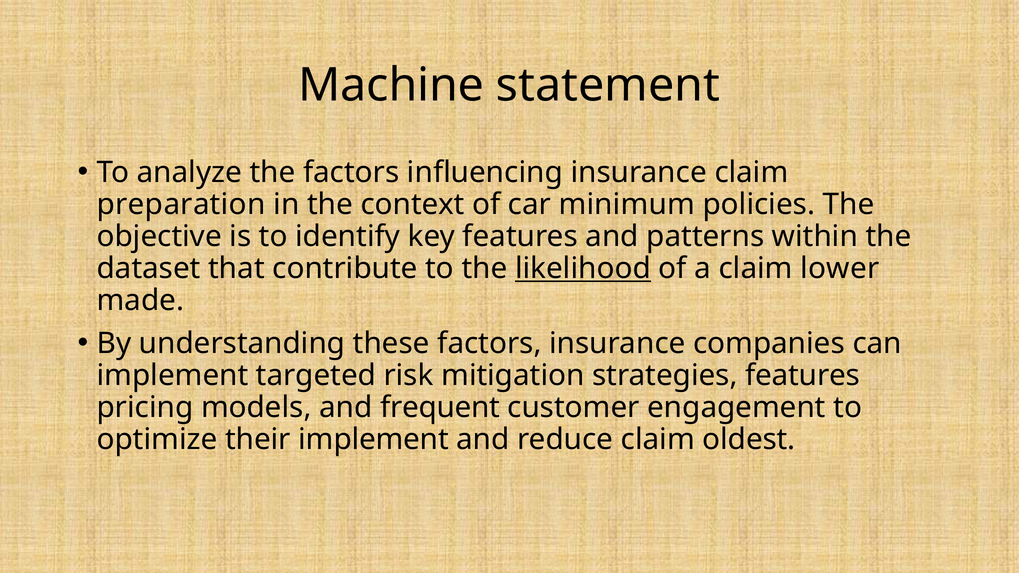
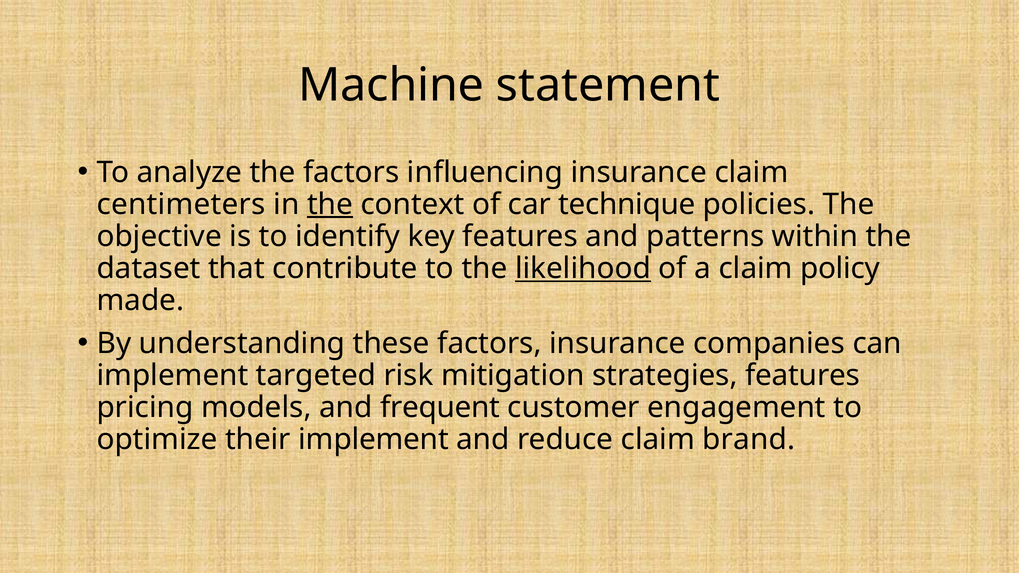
preparation: preparation -> centimeters (181, 204)
the underline: none -> present (330, 204)
minimum: minimum -> technique (627, 204)
lower: lower -> policy (840, 269)
oldest: oldest -> brand (749, 440)
